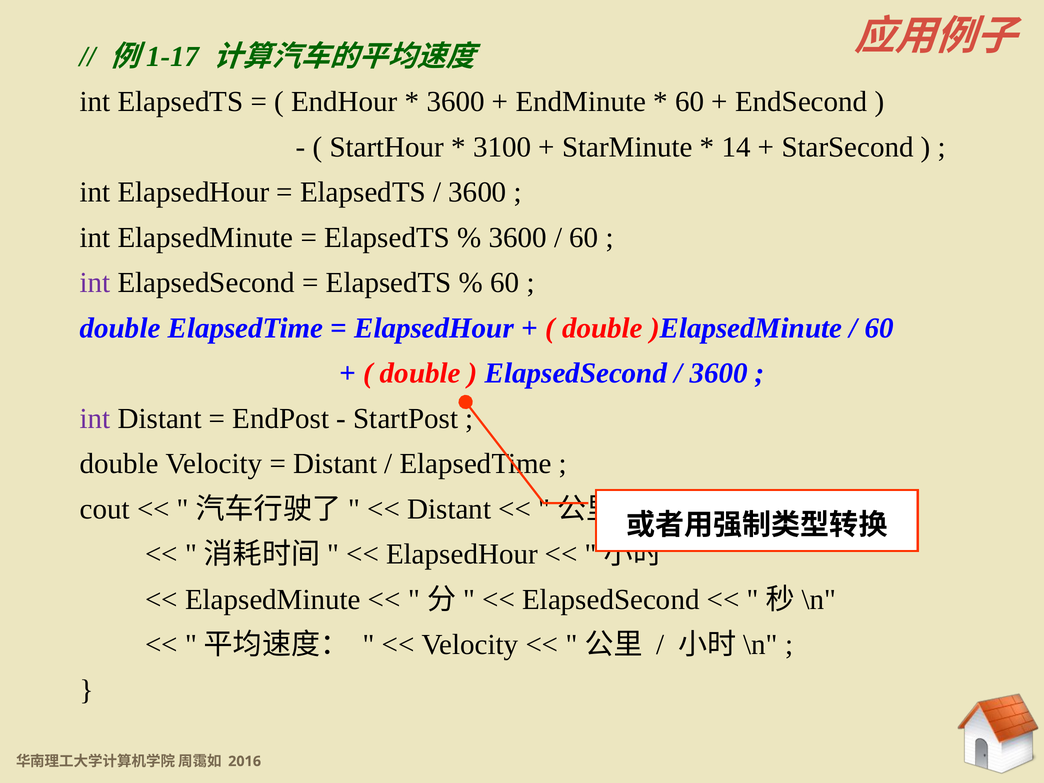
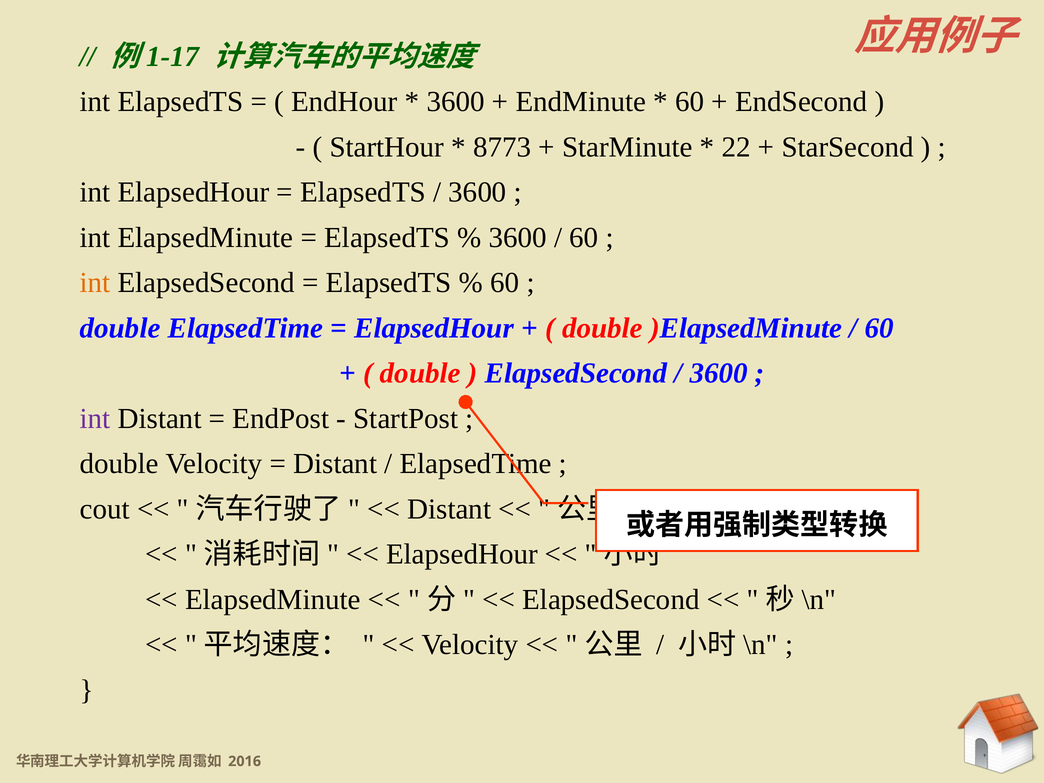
3100: 3100 -> 8773 (502, 147)
14: 14 -> 22 (736, 147)
int colour: purple -> orange (95, 283)
